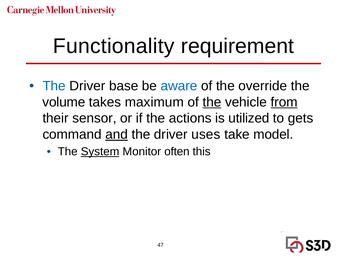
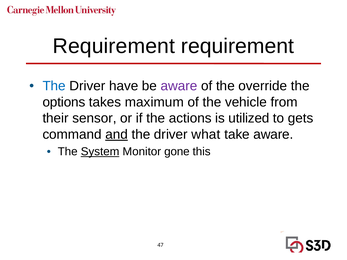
Functionality: Functionality -> Requirement (114, 46)
base: base -> have (124, 86)
aware colour: blue -> purple (179, 86)
volume: volume -> options (64, 102)
the underline: present -> none (212, 102)
from underline: present -> none (284, 102)
uses: uses -> what (206, 135)
take model: model -> aware (273, 135)
often: often -> gone (177, 152)
